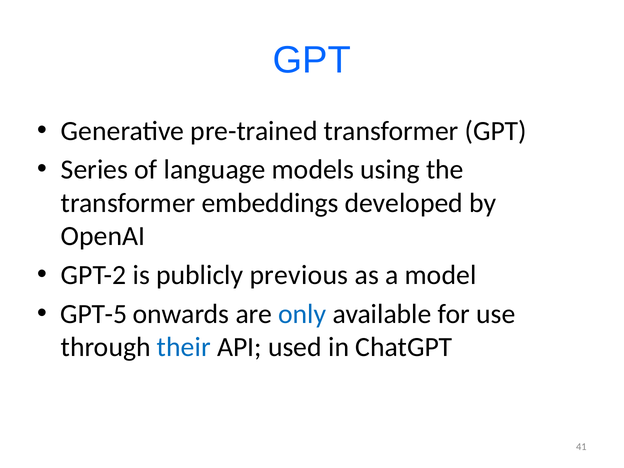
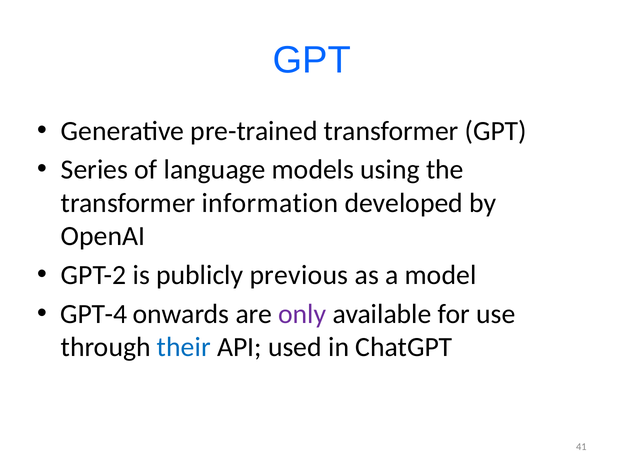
embeddings: embeddings -> information (270, 203)
GPT-5: GPT-5 -> GPT-4 (94, 314)
only colour: blue -> purple (302, 314)
